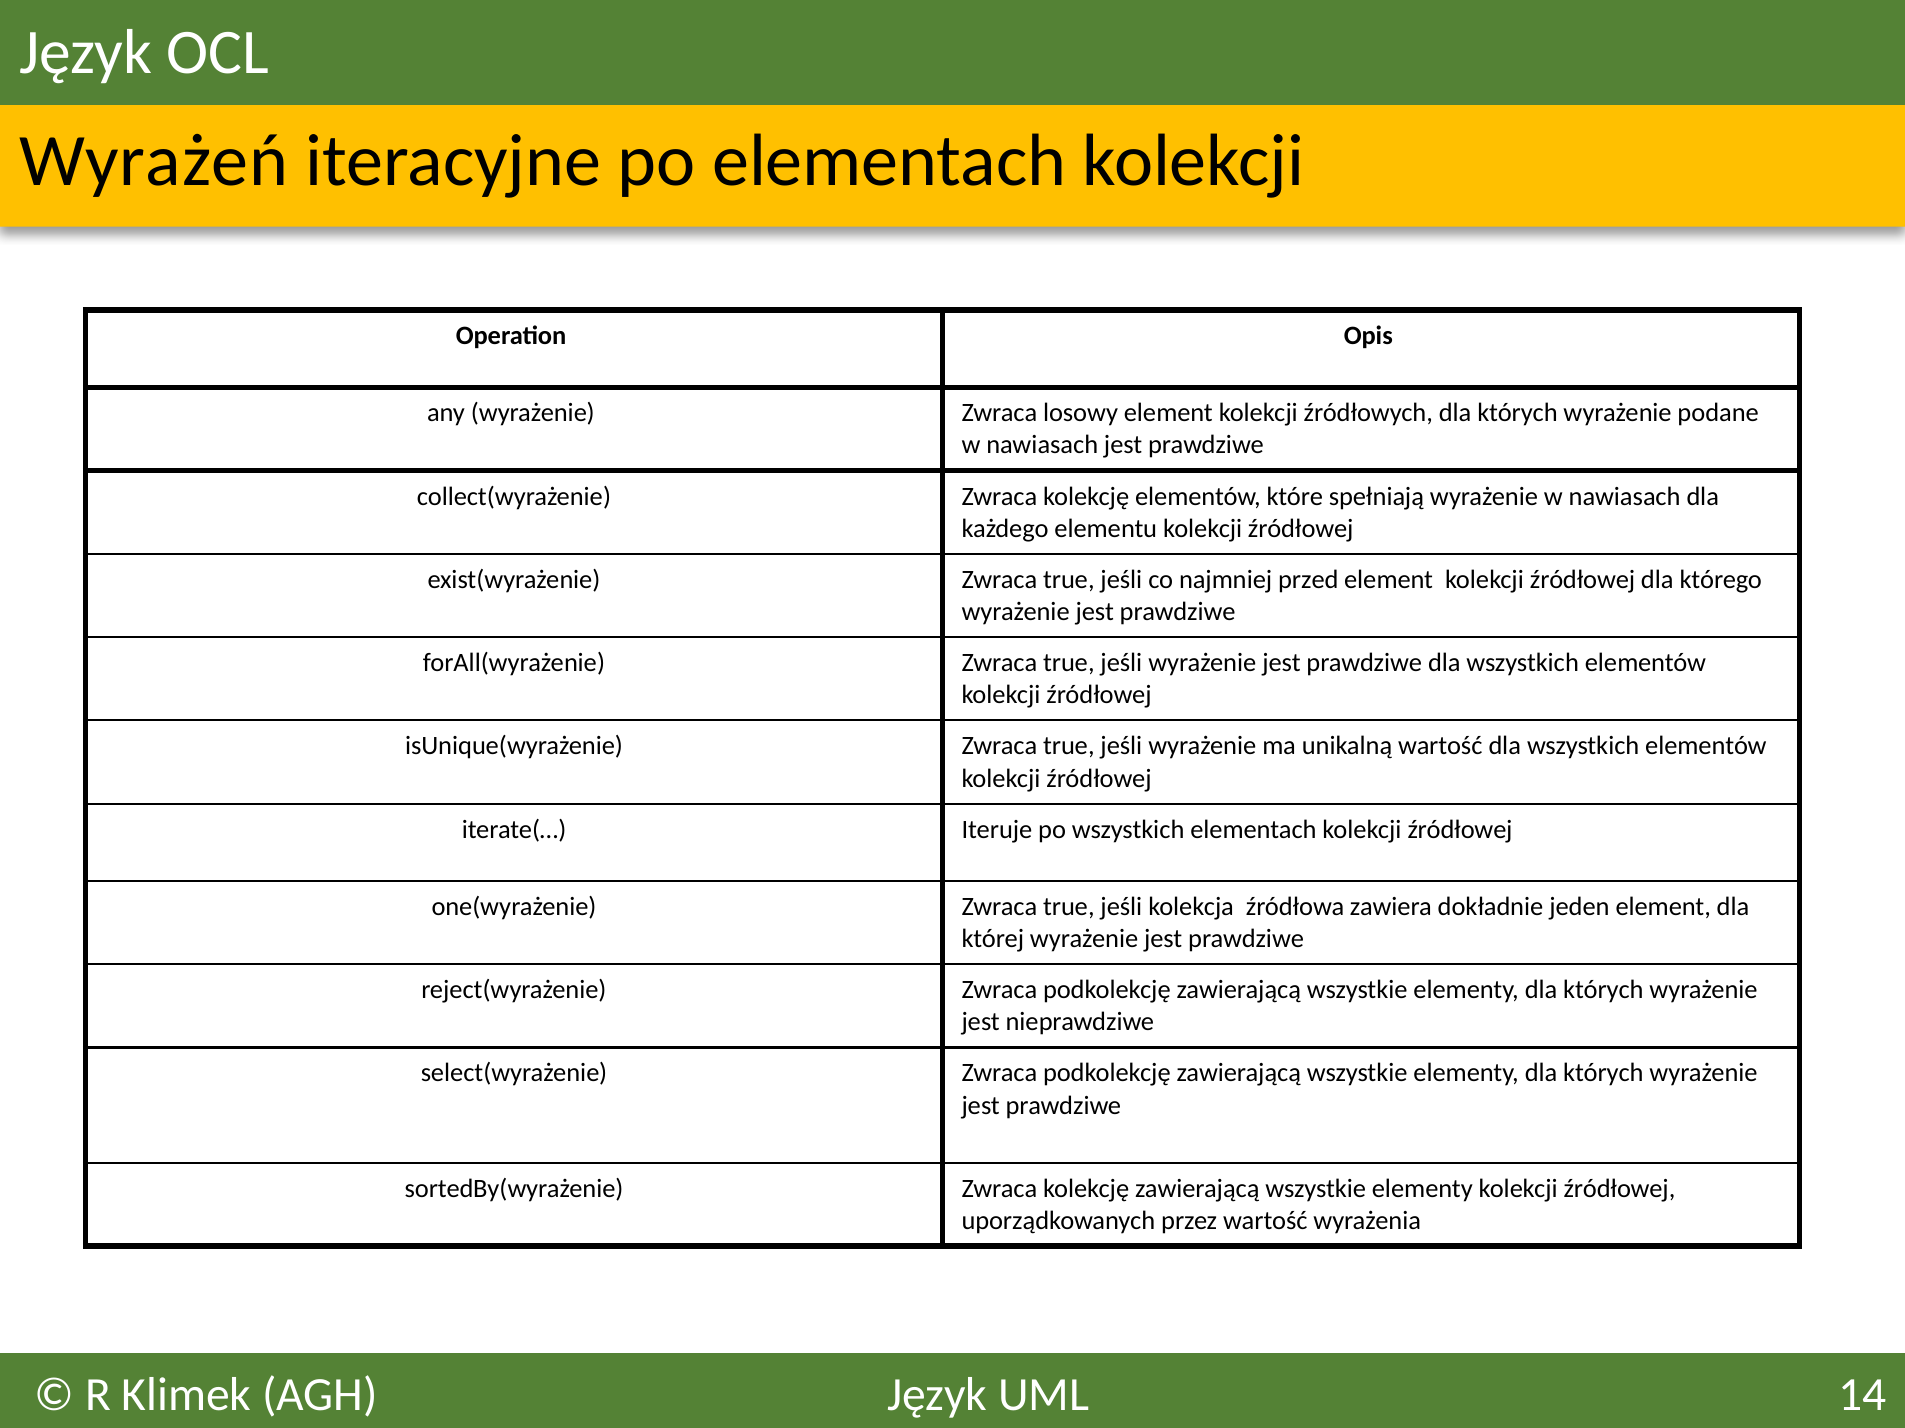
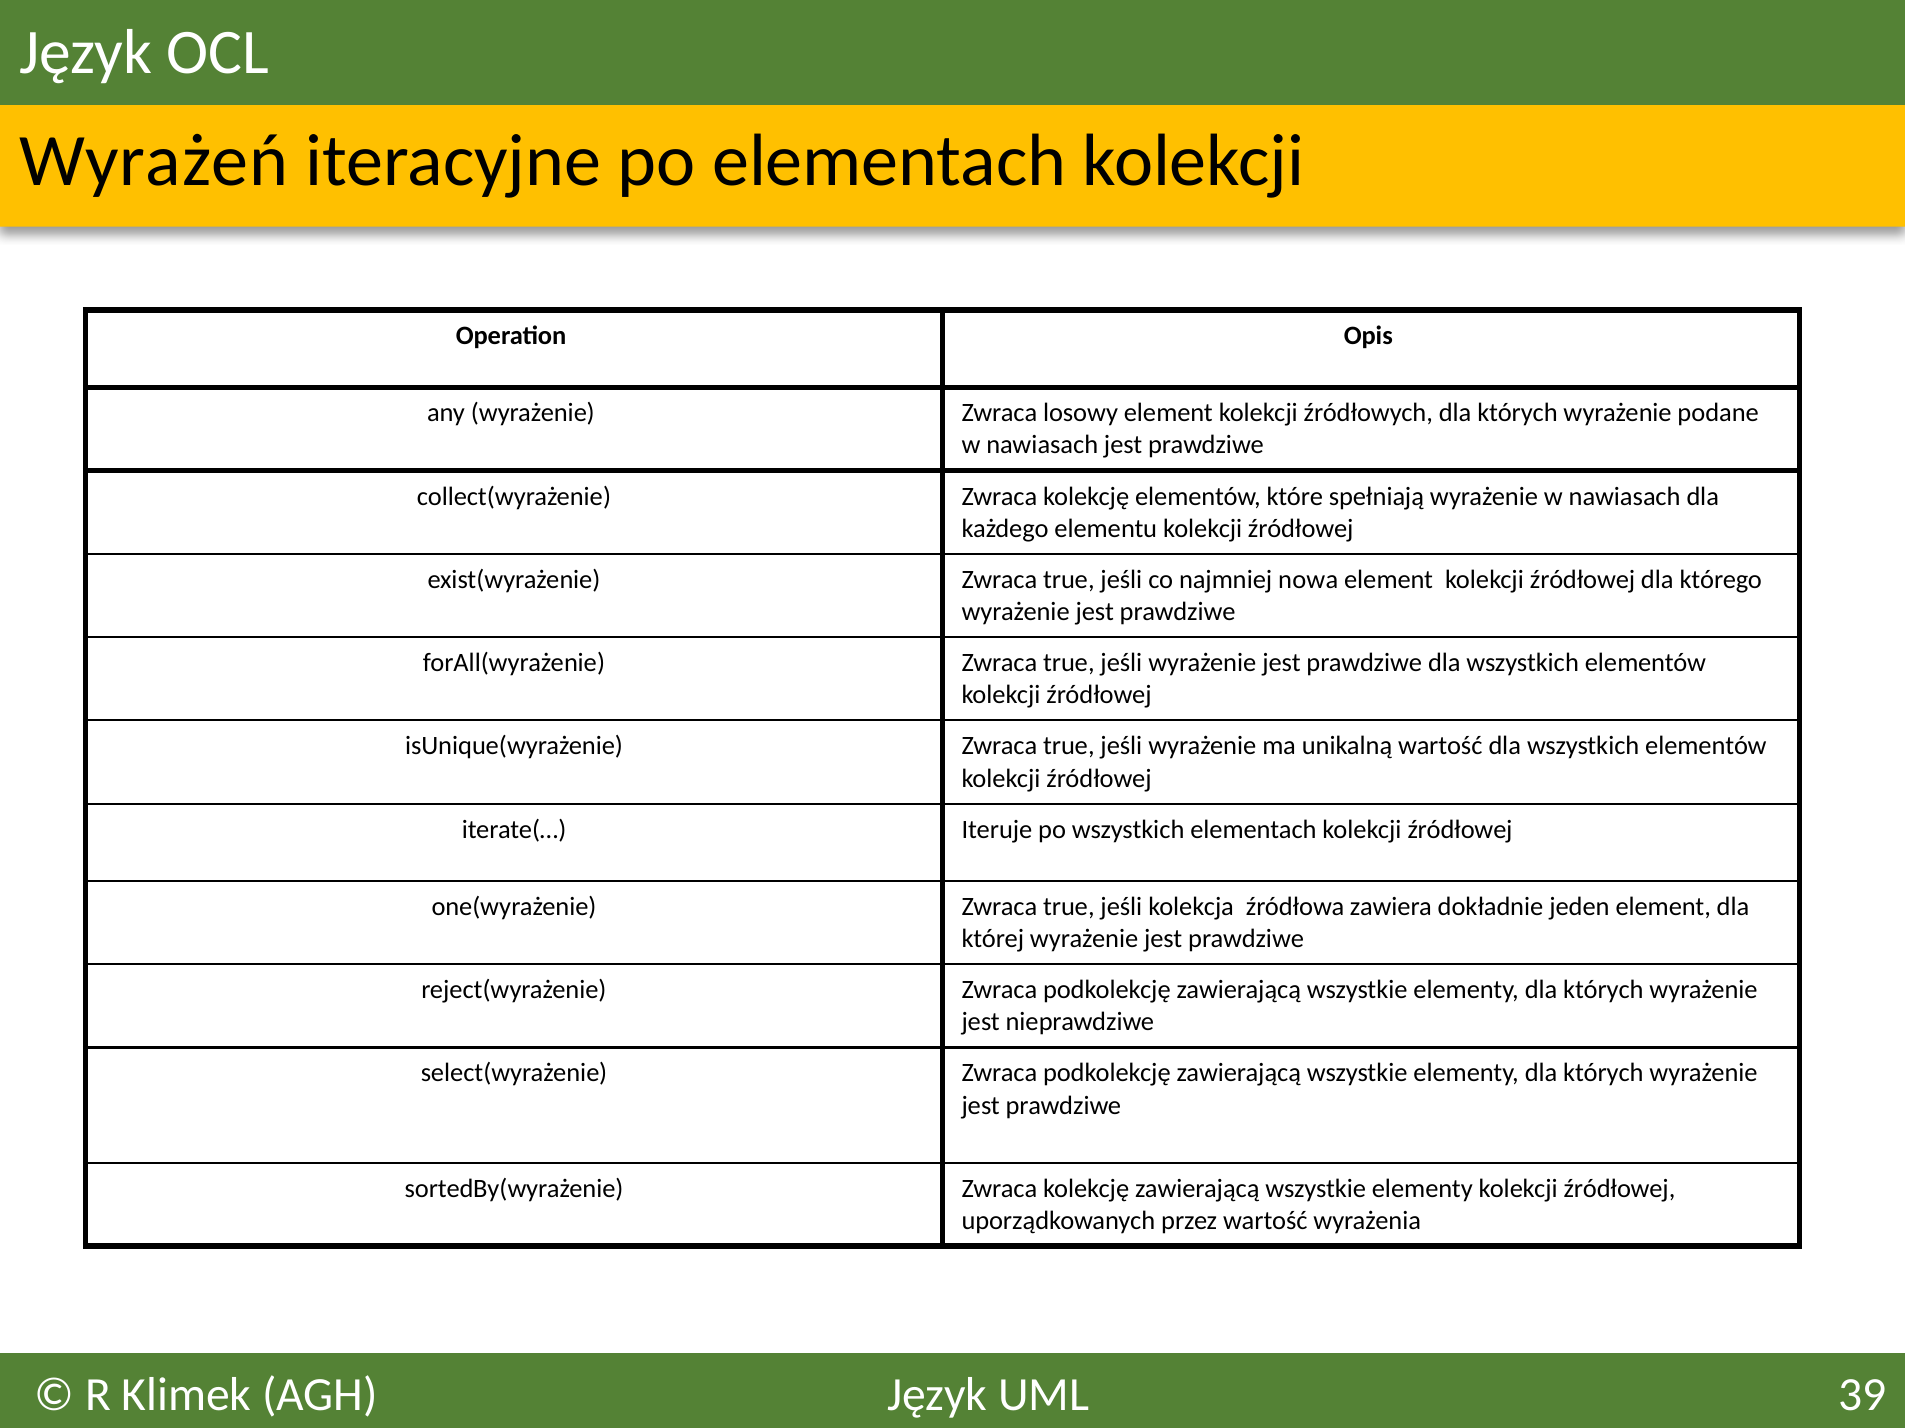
przed: przed -> nowa (1308, 580)
14: 14 -> 39 (1862, 1395)
